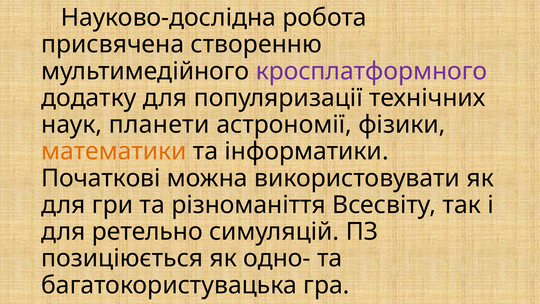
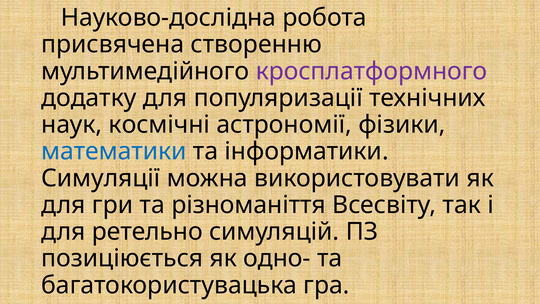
планети: планети -> космічні (159, 125)
математики colour: orange -> blue (114, 151)
Початкові: Початкові -> Симуляції (101, 178)
